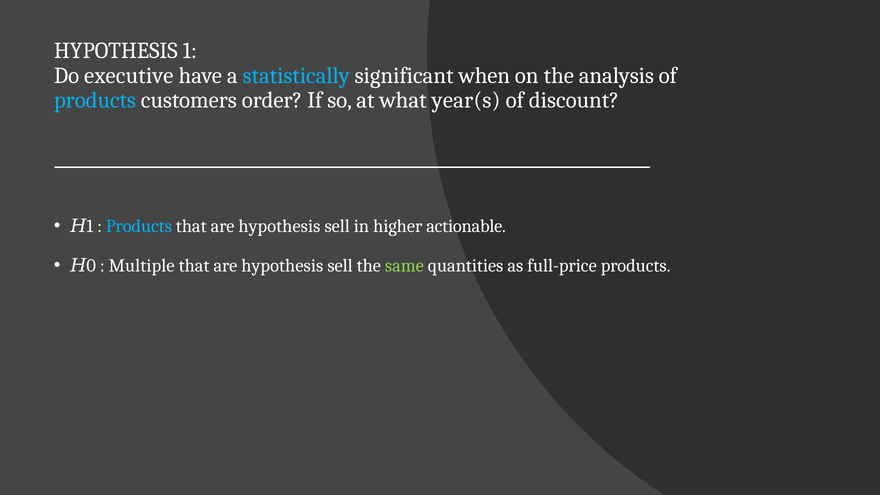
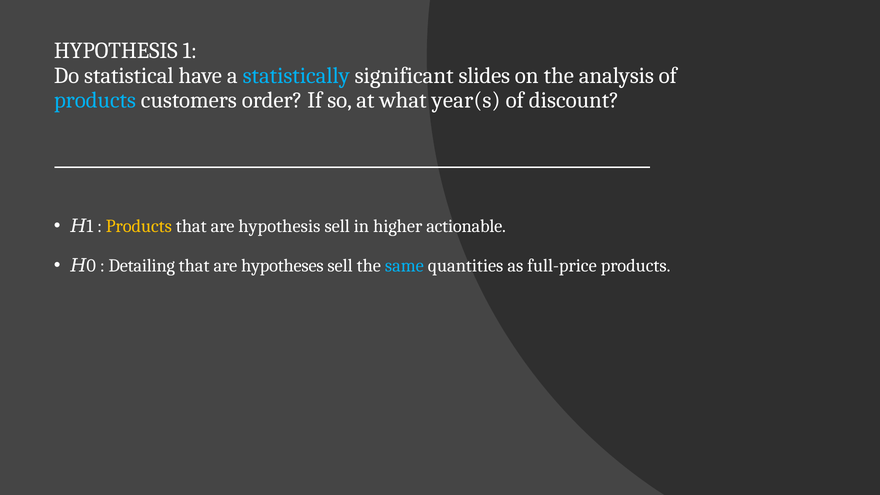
executive: executive -> statistical (129, 76)
when: when -> slides (484, 76)
Products colour: light blue -> yellow (139, 226)
Multiple: Multiple -> Detailing (142, 266)
hypothesis: hypothesis -> hypotheses (282, 266)
same colour: light green -> light blue (404, 266)
